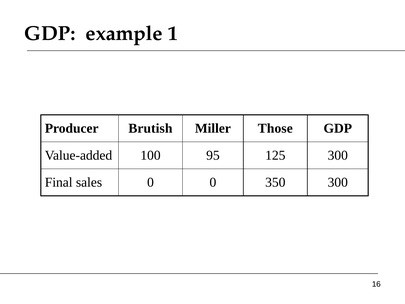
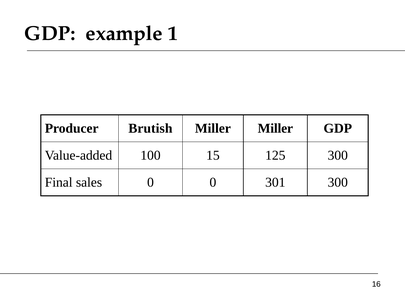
Miller Those: Those -> Miller (275, 128)
95: 95 -> 15 (213, 155)
350: 350 -> 301 (275, 182)
